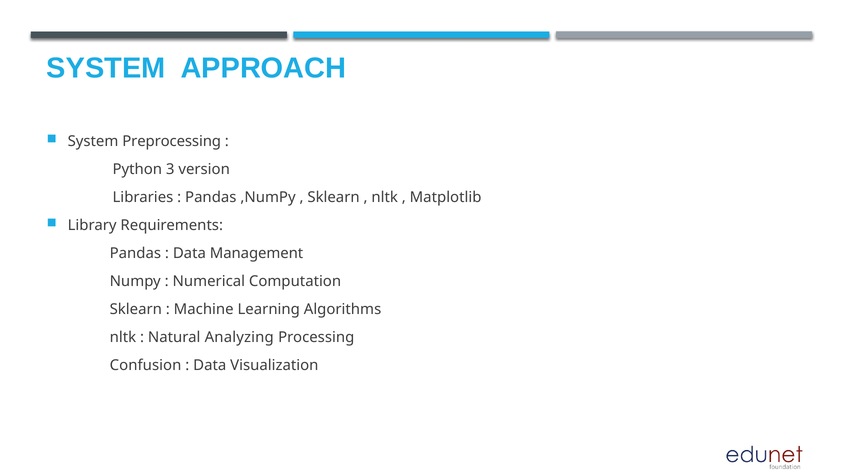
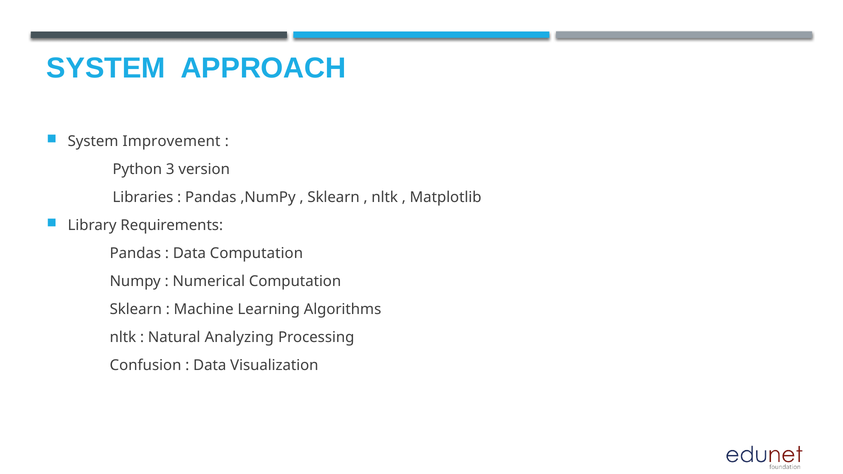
Preprocessing: Preprocessing -> Improvement (172, 142)
Data Management: Management -> Computation (256, 254)
